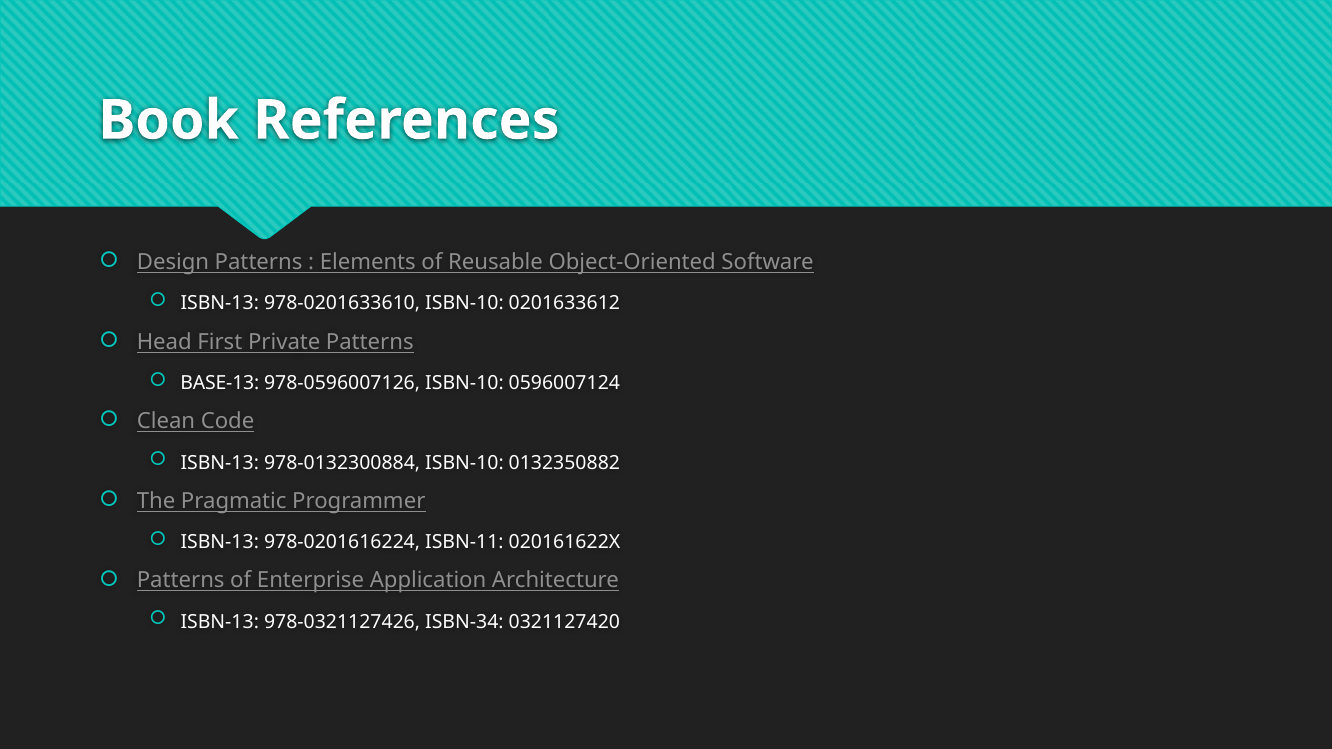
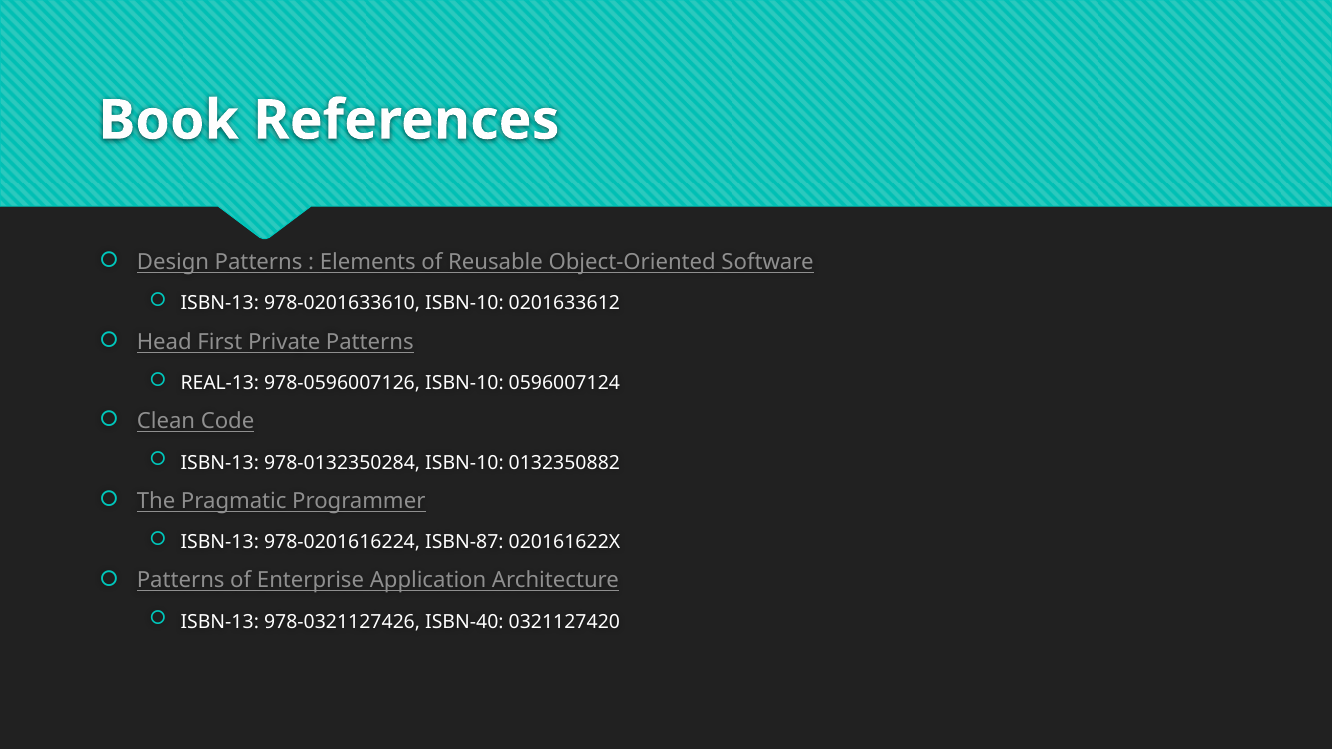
BASE-13: BASE-13 -> REAL-13 (220, 383)
978-0132300884: 978-0132300884 -> 978-0132350284 (342, 463)
ISBN-11: ISBN-11 -> ISBN-87 (464, 542)
ISBN-34: ISBN-34 -> ISBN-40 (464, 622)
